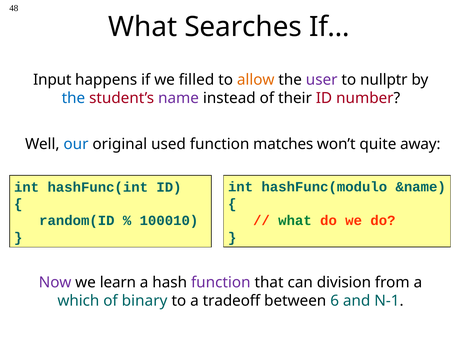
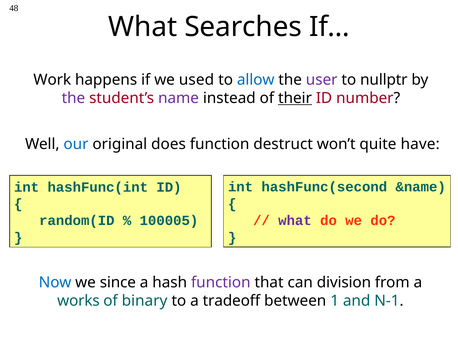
Input: Input -> Work (52, 80)
filled: filled -> used (197, 80)
allow colour: orange -> blue (256, 80)
the colour: blue -> purple (73, 98)
their underline: none -> present (295, 98)
used: used -> does (168, 144)
matches: matches -> destruct (283, 144)
away: away -> have (420, 144)
hashFunc(modulo: hashFunc(modulo -> hashFunc(second (324, 187)
what colour: green -> purple (295, 220)
100010: 100010 -> 100005 (169, 220)
Now colour: purple -> blue (55, 282)
learn: learn -> since (118, 282)
which: which -> works (78, 300)
6: 6 -> 1 (335, 300)
